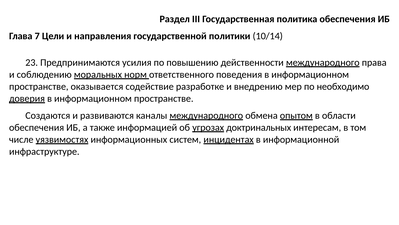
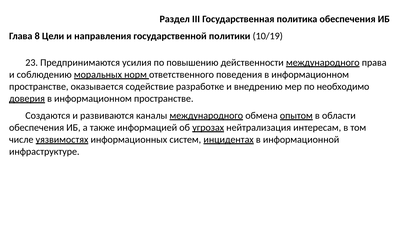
7: 7 -> 8 (37, 36)
10/14: 10/14 -> 10/19 (268, 36)
доктринальных: доктринальных -> нейтрализация (259, 127)
